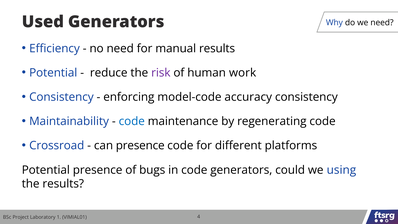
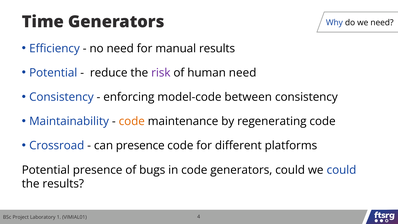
Used: Used -> Time (43, 22)
human work: work -> need (243, 73)
accuracy: accuracy -> between (248, 97)
code colour: blue -> orange (132, 121)
we using: using -> could (341, 170)
